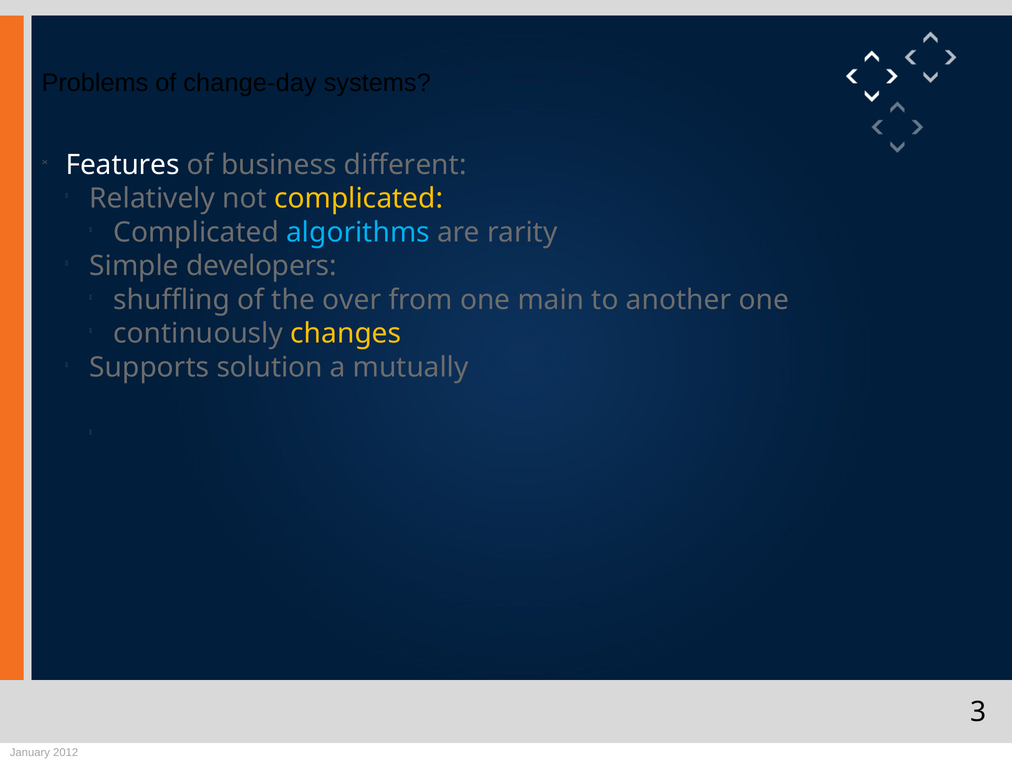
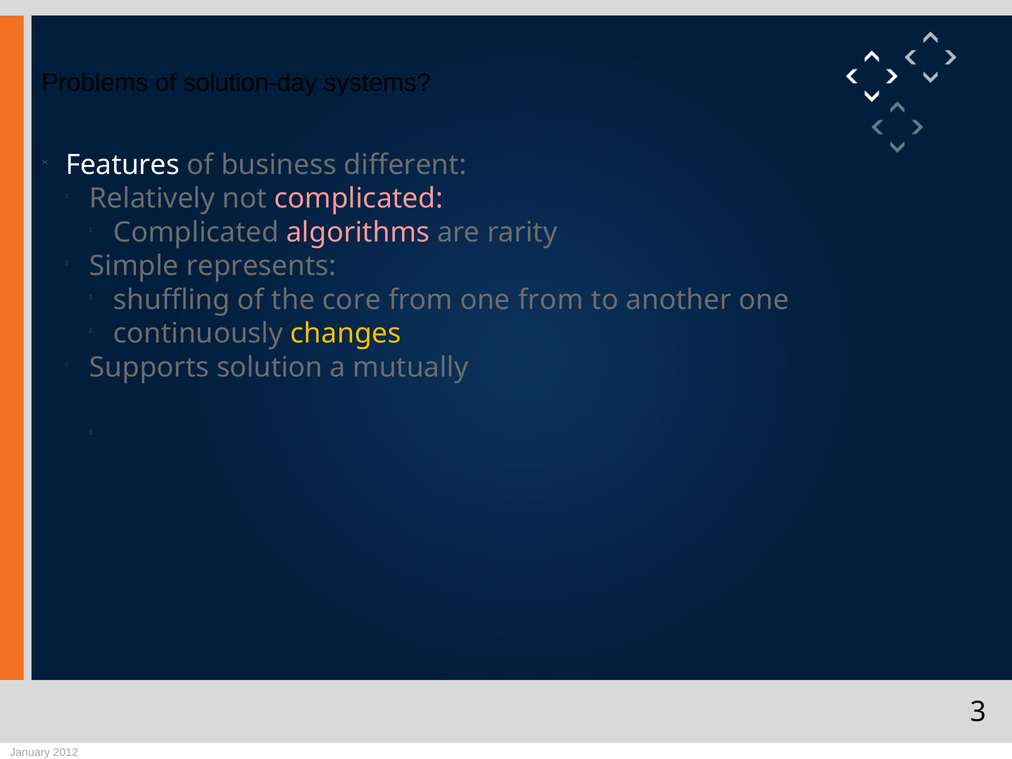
change-day: change-day -> solution-day (250, 83)
complicated colour: yellow -> pink (359, 199)
algorithms colour: light blue -> pink (358, 232)
developers: developers -> represents (261, 266)
over: over -> core (352, 300)
one main: main -> from (551, 300)
